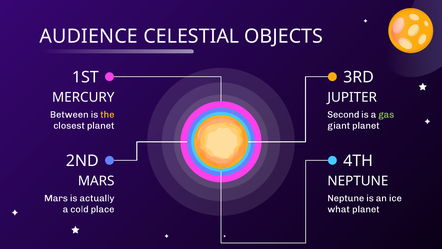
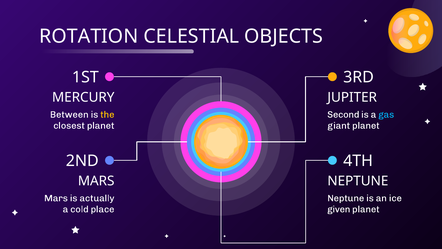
AUDIENCE: AUDIENCE -> ROTATION (89, 36)
gas colour: light green -> light blue (386, 114)
what: what -> given (339, 209)
